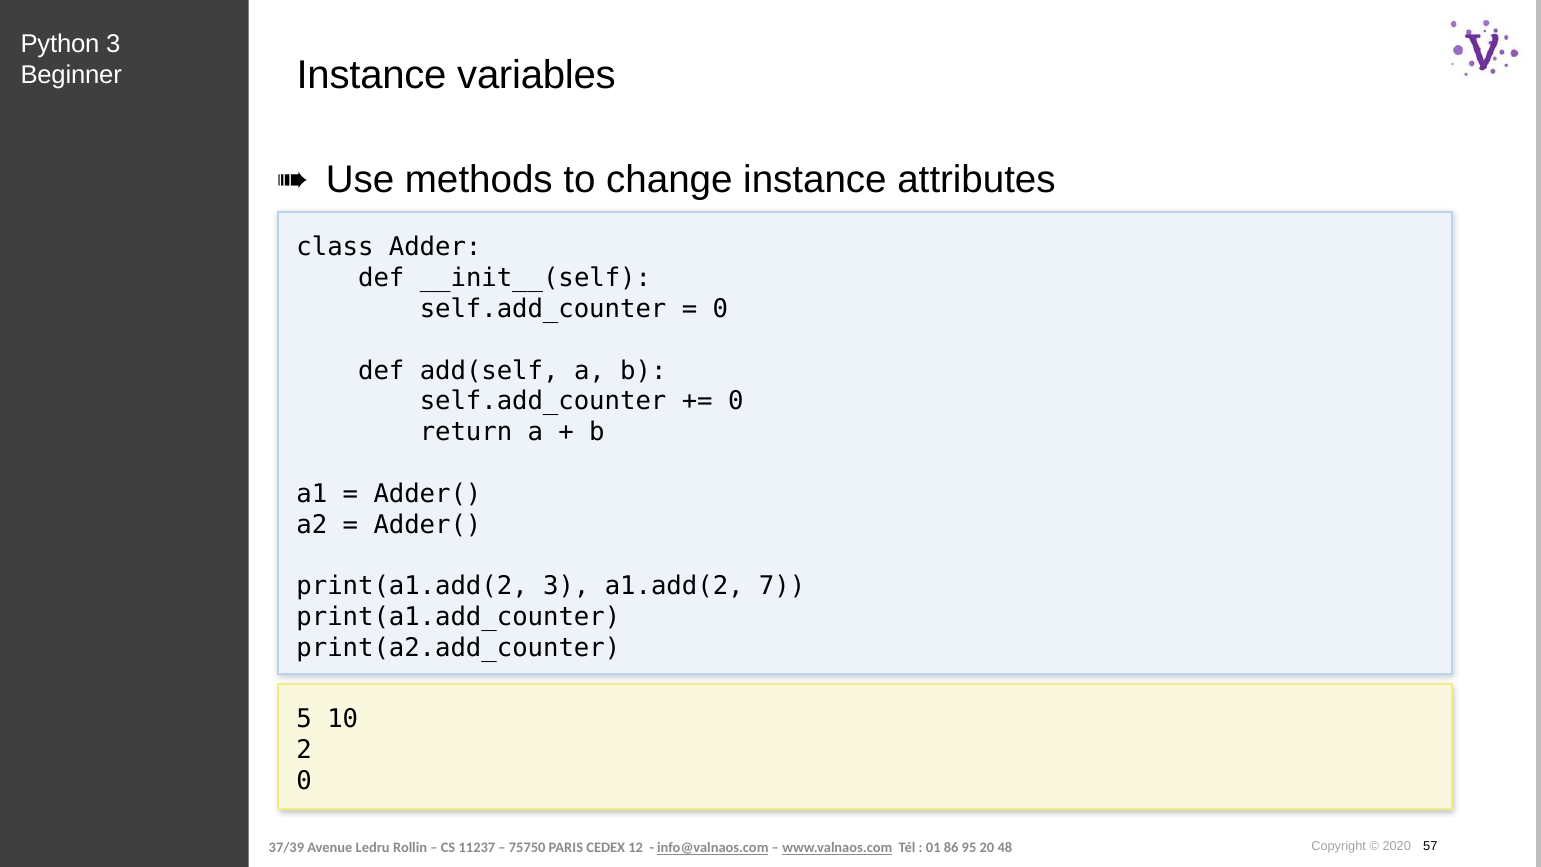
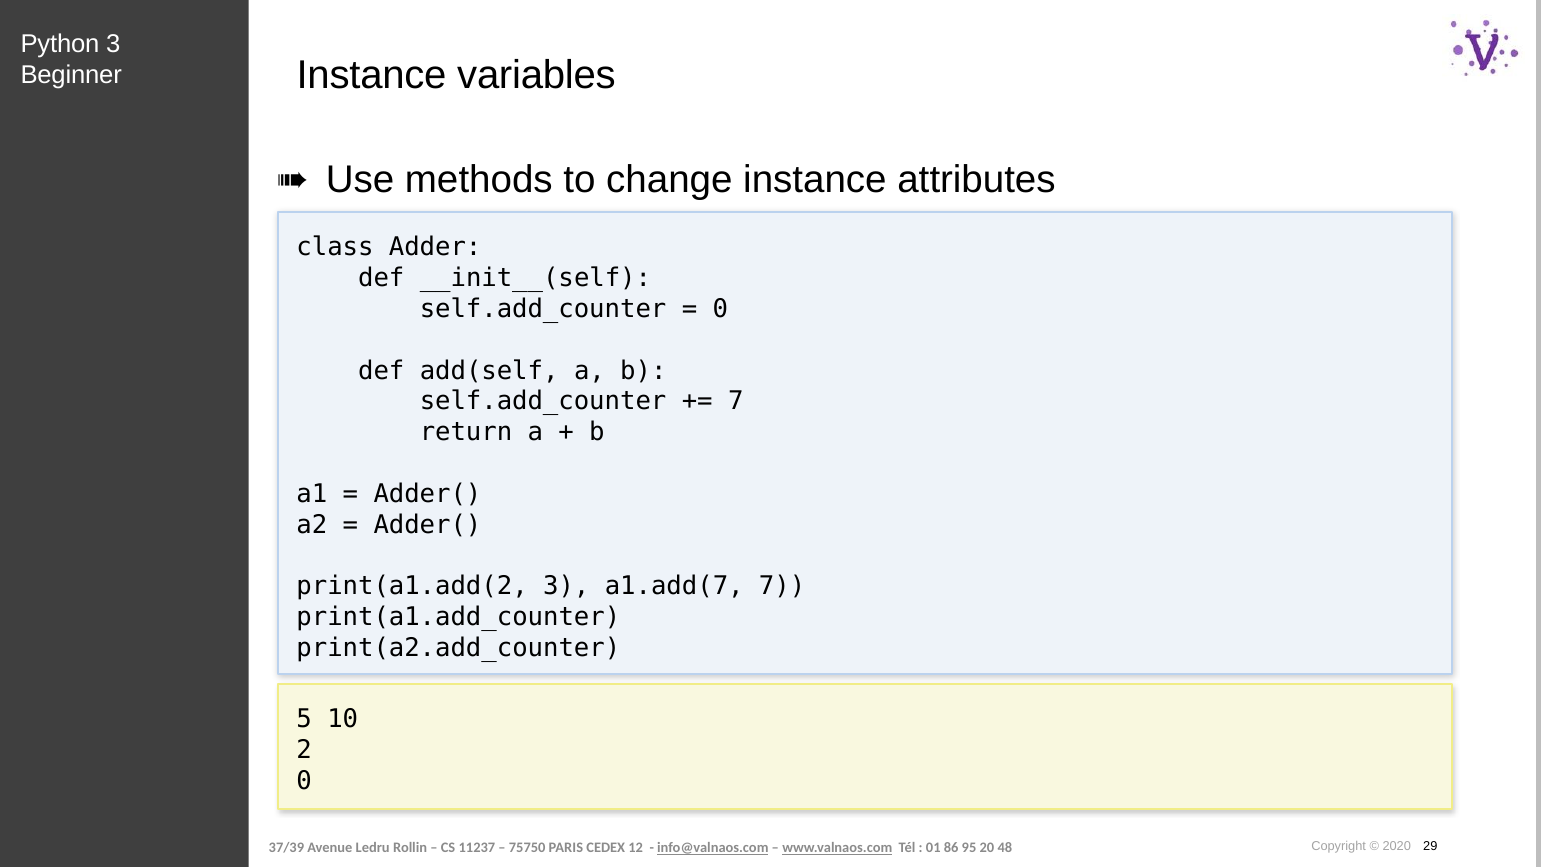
0: 0 -> 7 (736, 401)
a1.add(2: a1.add(2 -> a1.add(7 (674, 586)
57: 57 -> 29 (1430, 847)
